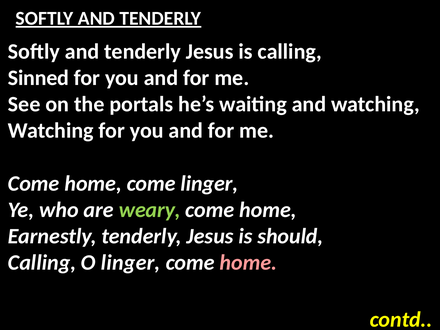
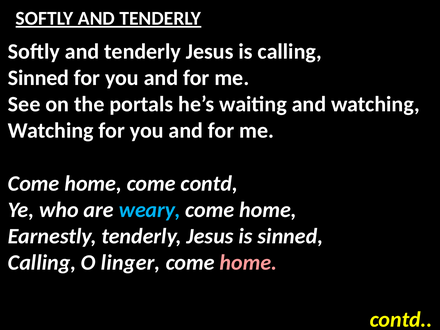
come linger: linger -> contd (209, 183)
weary colour: light green -> light blue (150, 210)
is should: should -> sinned (290, 236)
